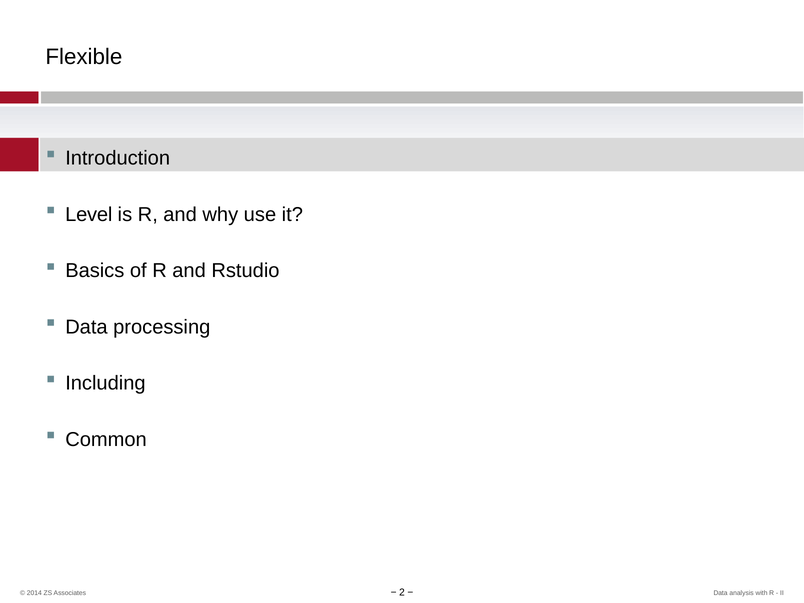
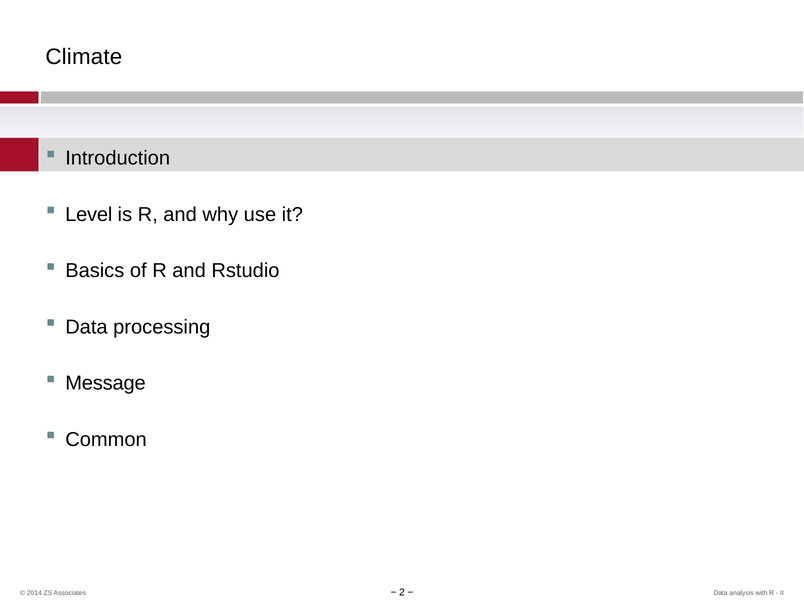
Flexible: Flexible -> Climate (84, 57)
Including: Including -> Message (106, 383)
